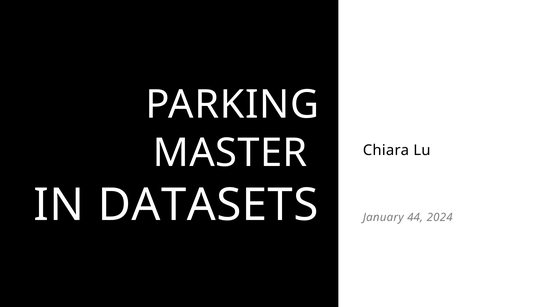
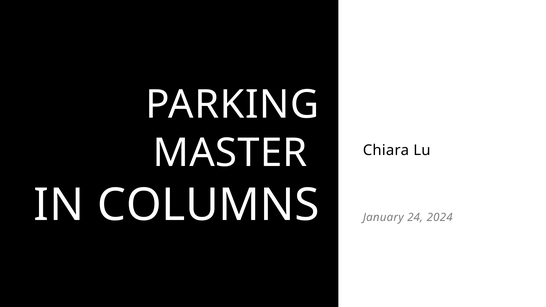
DATASETS: DATASETS -> COLUMNS (208, 205)
44: 44 -> 24 (415, 217)
